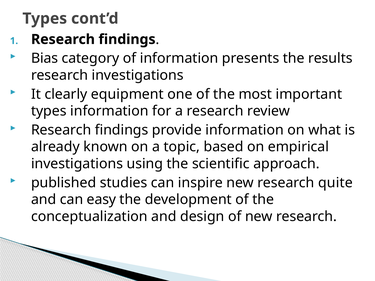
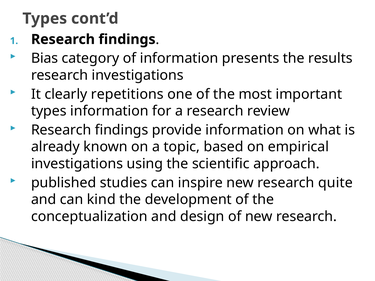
equipment: equipment -> repetitions (127, 94)
easy: easy -> kind (101, 200)
